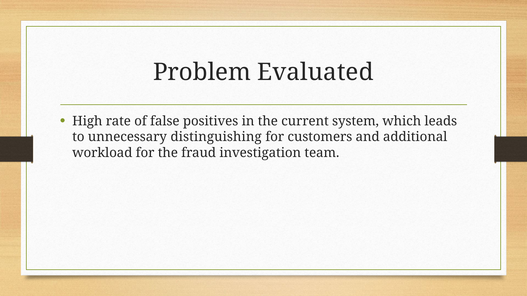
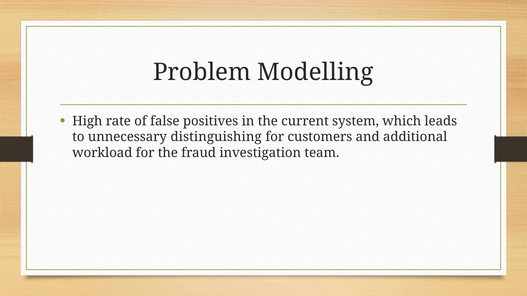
Evaluated: Evaluated -> Modelling (315, 72)
